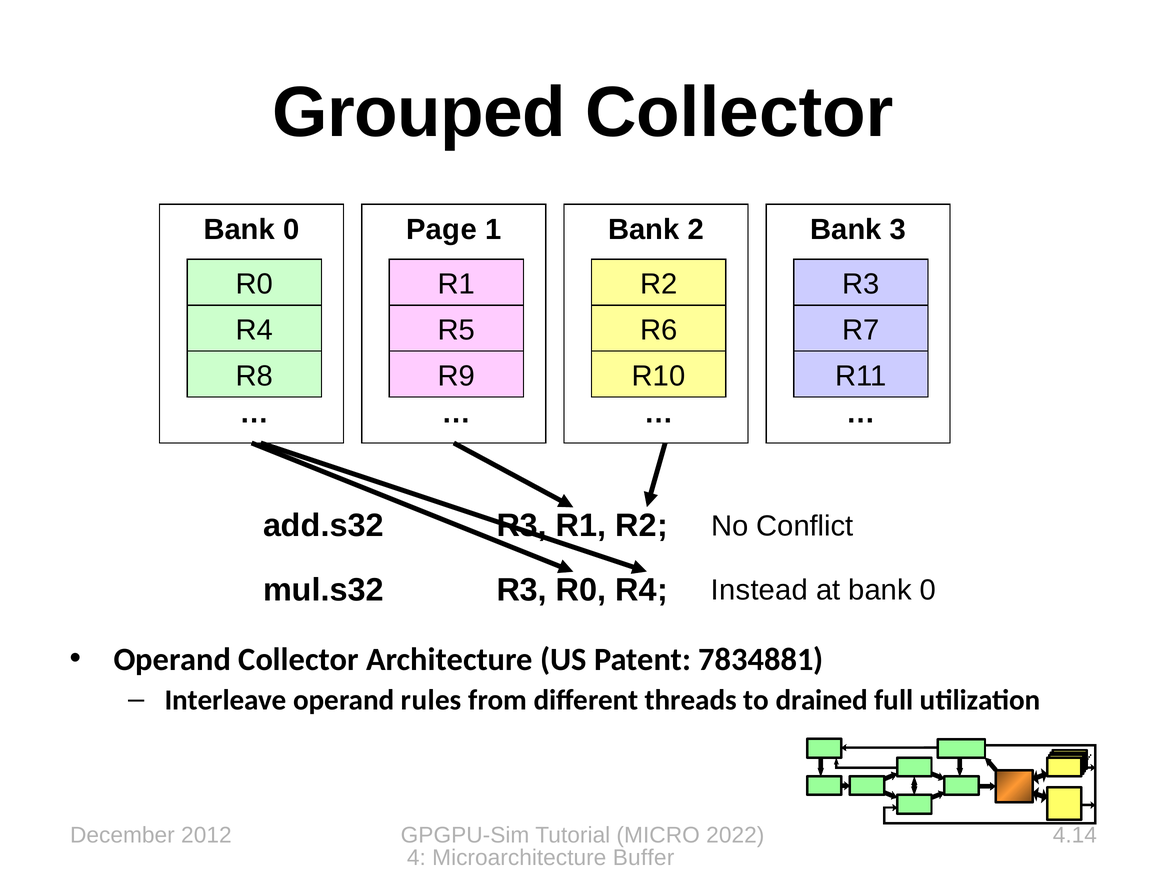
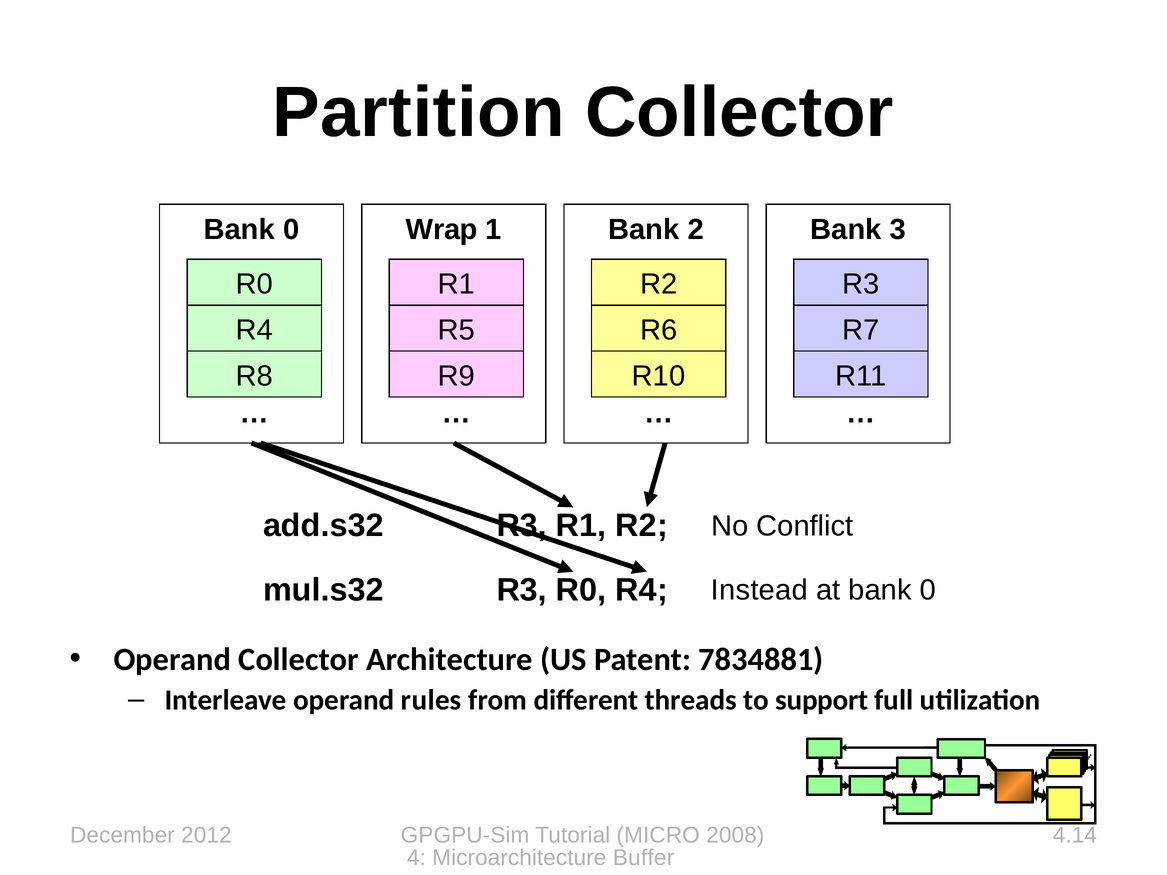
Grouped: Grouped -> Partition (418, 113)
Page: Page -> Wrap (442, 230)
drained: drained -> support (822, 700)
2022: 2022 -> 2008 (735, 836)
